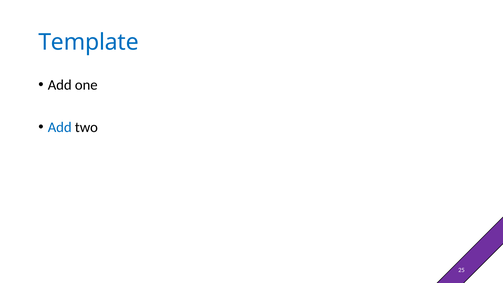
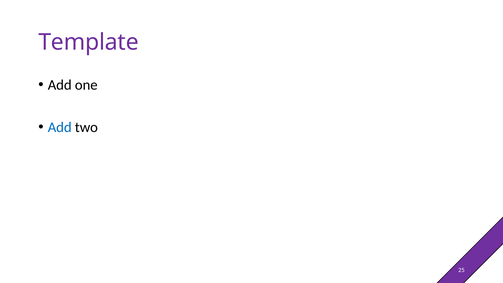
Template colour: blue -> purple (89, 42)
